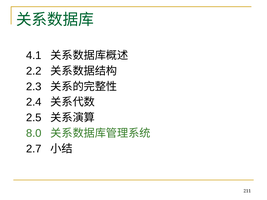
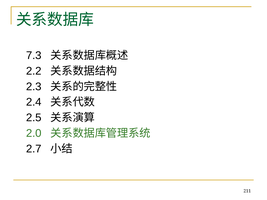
4.1: 4.1 -> 7.3 (34, 56)
8.0: 8.0 -> 2.0 (34, 133)
